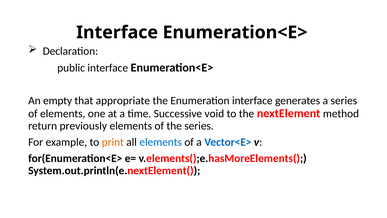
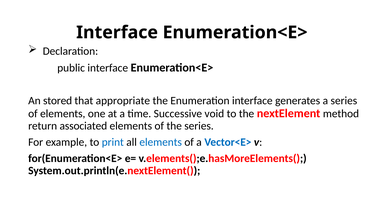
empty: empty -> stored (58, 100)
previously: previously -> associated (83, 126)
print colour: orange -> blue (113, 142)
